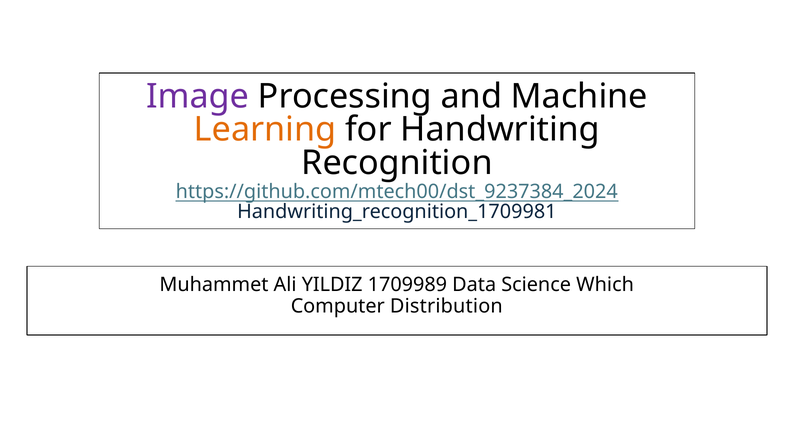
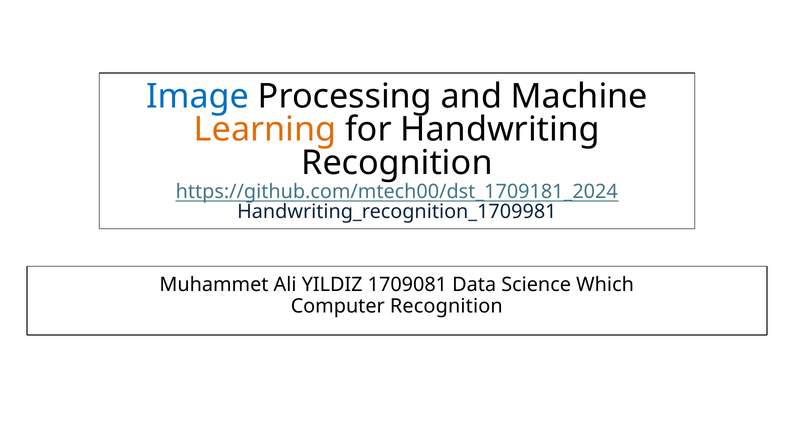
Image colour: purple -> blue (198, 96)
https://github.com/mtech00/dst_9237384_2024: https://github.com/mtech00/dst_9237384_2024 -> https://github.com/mtech00/dst_1709181_2024 (397, 192)
1709989: 1709989 -> 1709081 (407, 285)
Computer Distribution: Distribution -> Recognition (446, 306)
